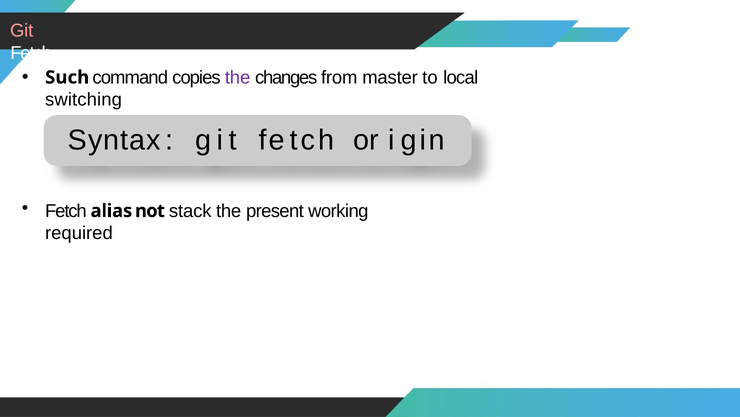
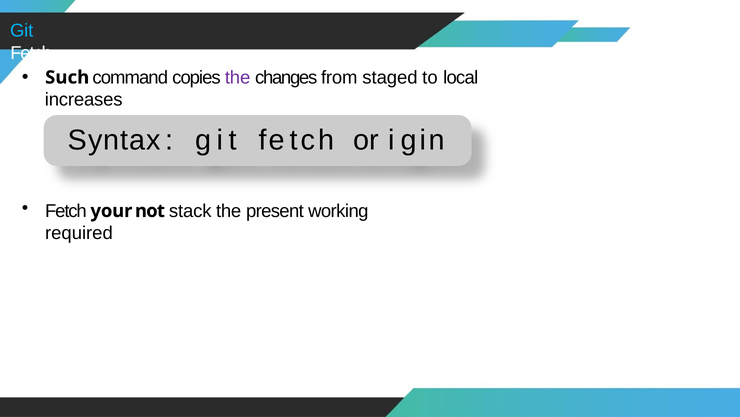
Git colour: pink -> light blue (22, 31)
master: master -> staged (390, 77)
switching: switching -> increases (84, 100)
alias: alias -> your (111, 211)
